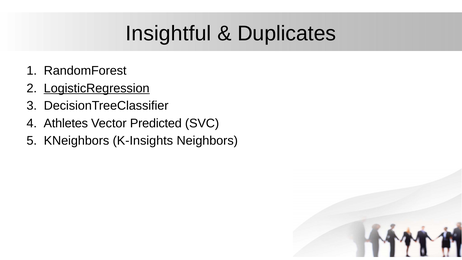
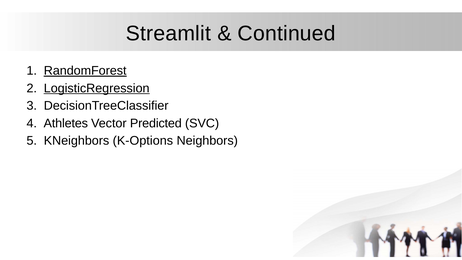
Insightful: Insightful -> Streamlit (168, 34)
Duplicates: Duplicates -> Continued (287, 34)
RandomForest underline: none -> present (85, 71)
K-Insights: K-Insights -> K-Options (143, 141)
